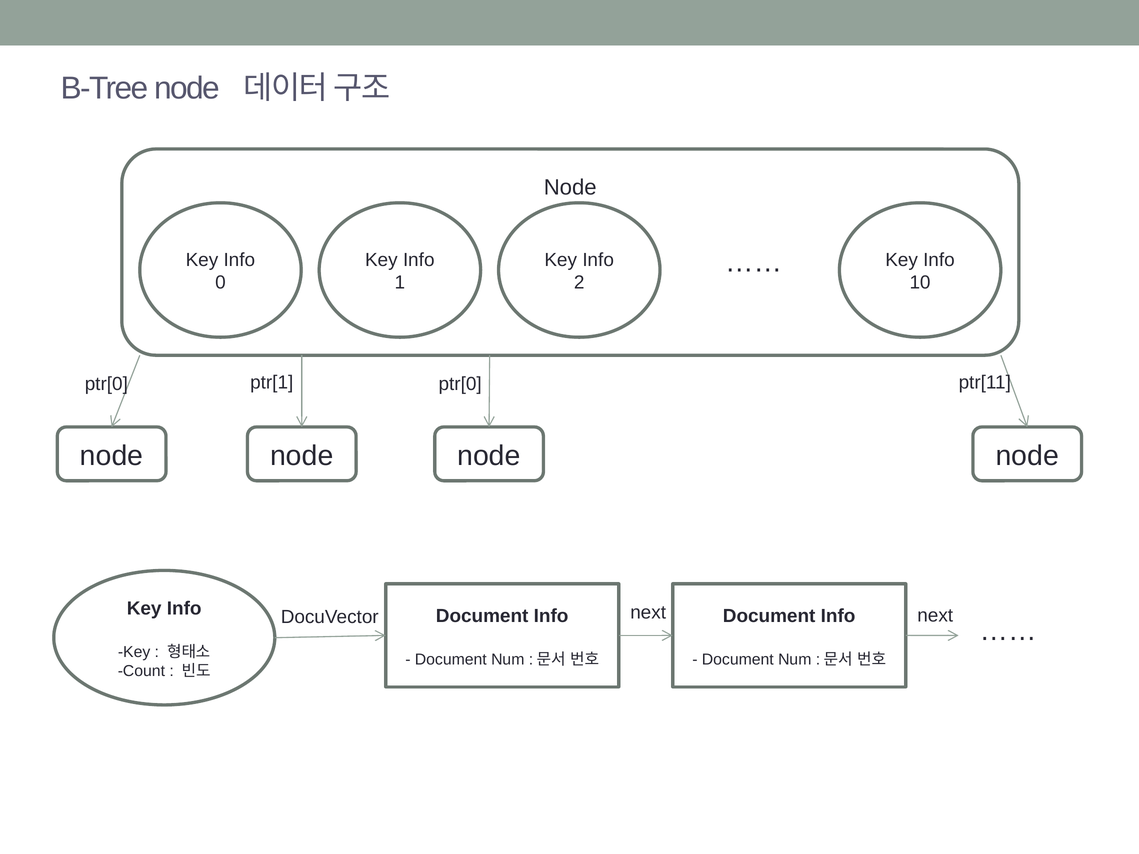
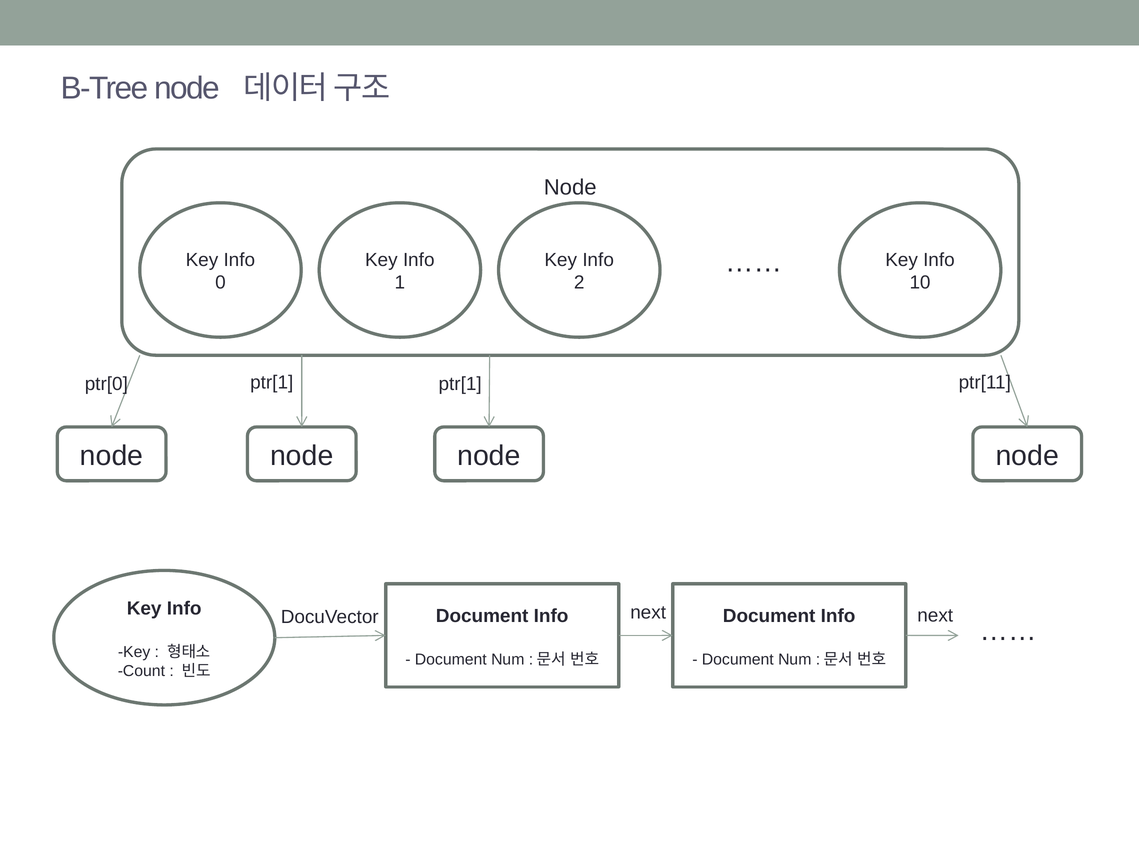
ptr[1 ptr[0: ptr[0 -> ptr[1 (460, 384)
